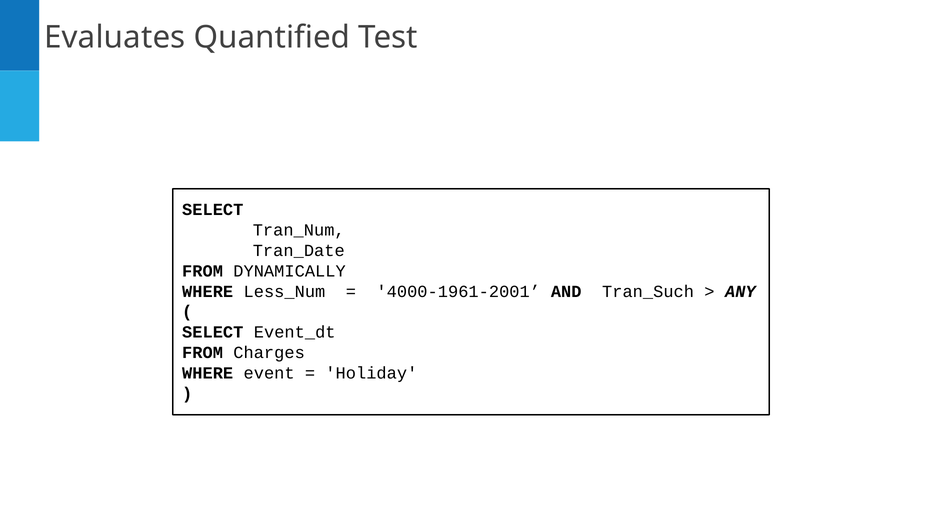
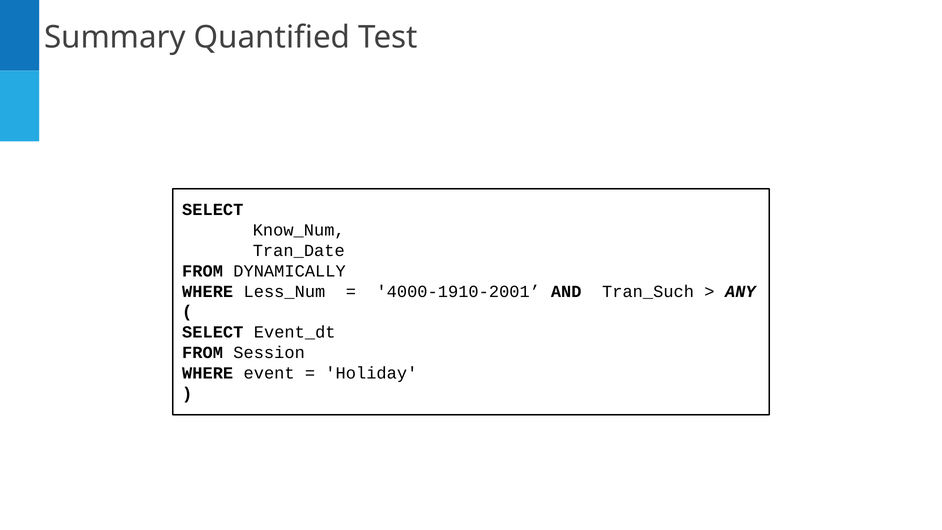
Evaluates: Evaluates -> Summary (115, 37)
Tran_Num: Tran_Num -> Know_Num (299, 230)
4000-1961-2001: 4000-1961-2001 -> 4000-1910-2001 (458, 291)
Charges: Charges -> Session (269, 353)
